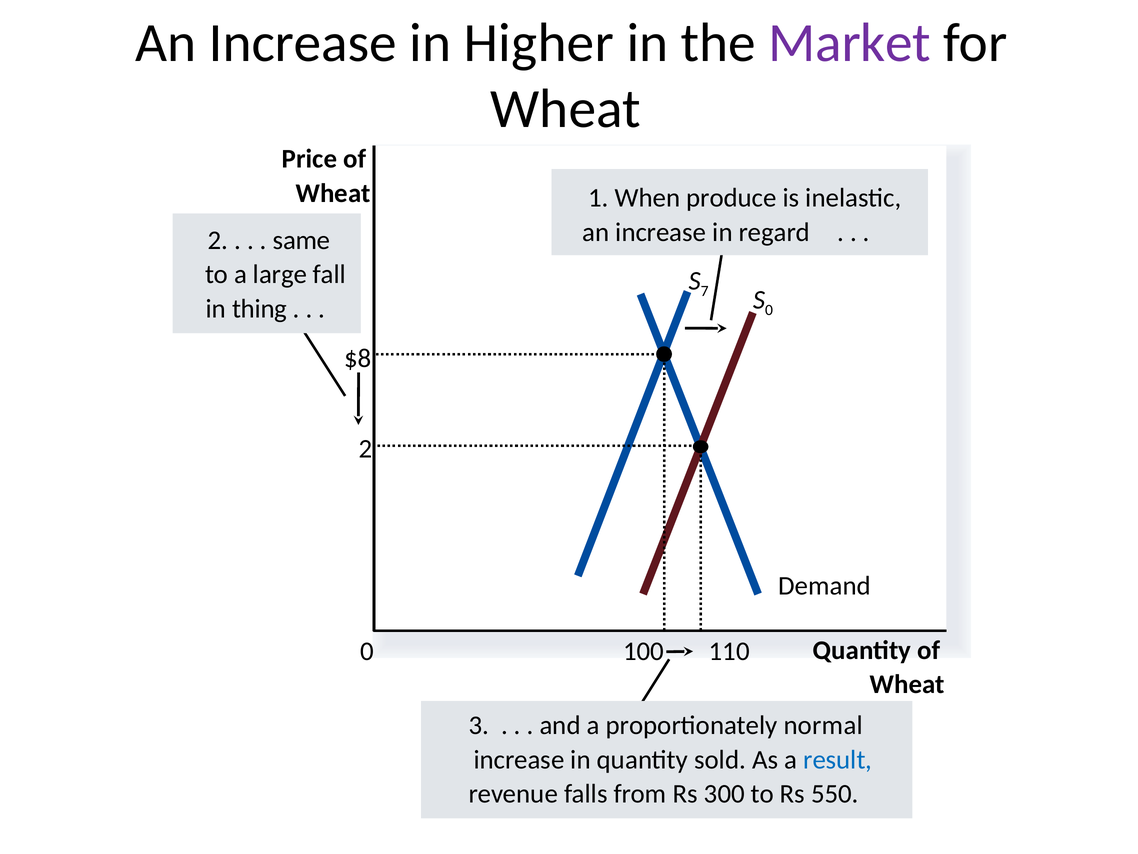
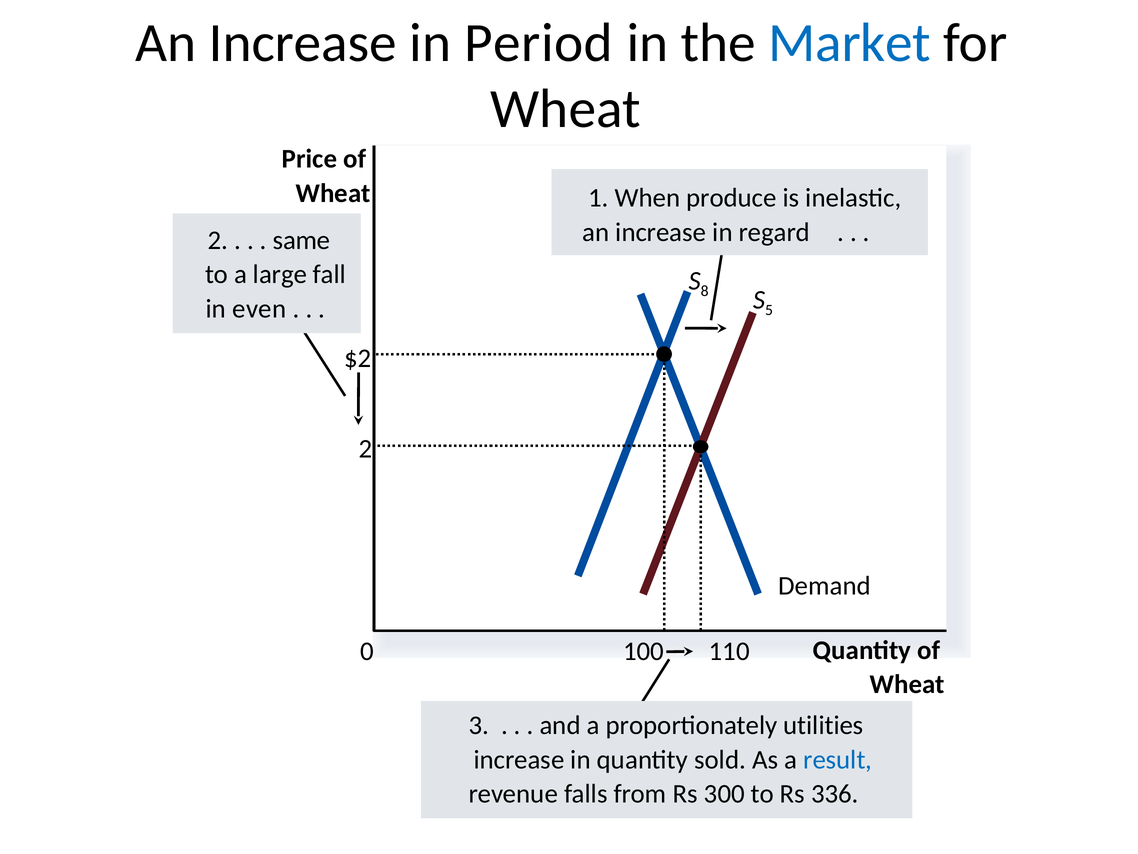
Higher: Higher -> Period (539, 43)
Market colour: purple -> blue (850, 43)
7: 7 -> 8 (705, 291)
0: 0 -> 5 (769, 310)
thing: thing -> even (259, 309)
$8: $8 -> $2 (358, 358)
normal: normal -> utilities (823, 725)
550: 550 -> 336 (835, 794)
